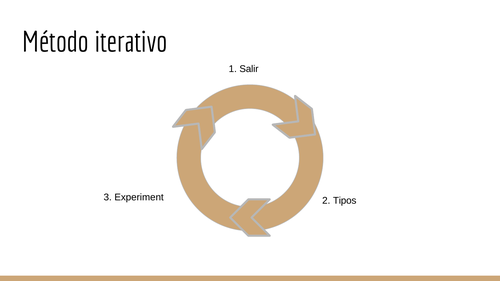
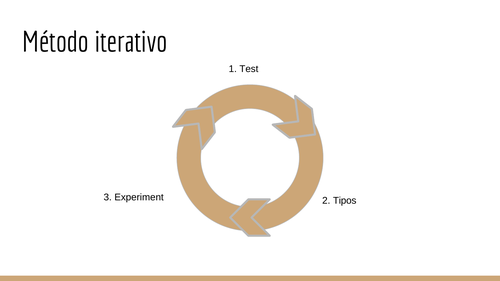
Salir: Salir -> Test (249, 69)
